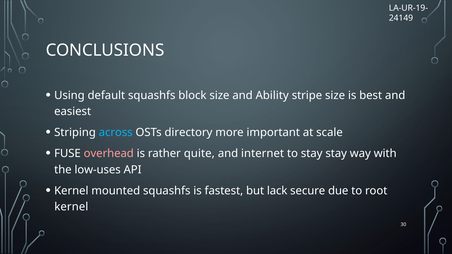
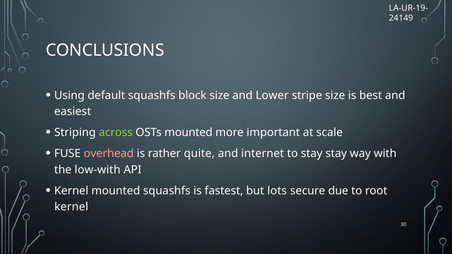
Ability: Ability -> Lower (272, 95)
across colour: light blue -> light green (116, 133)
OSTs directory: directory -> mounted (189, 133)
low-uses: low-uses -> low-with (98, 170)
lack: lack -> lots (277, 191)
